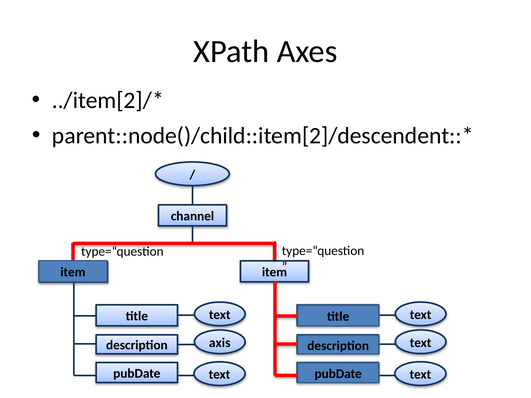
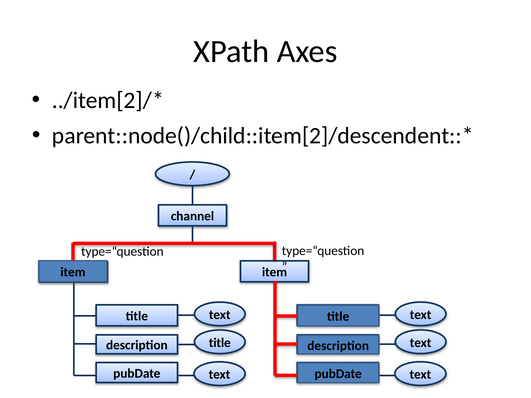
axis: axis -> title (220, 343)
